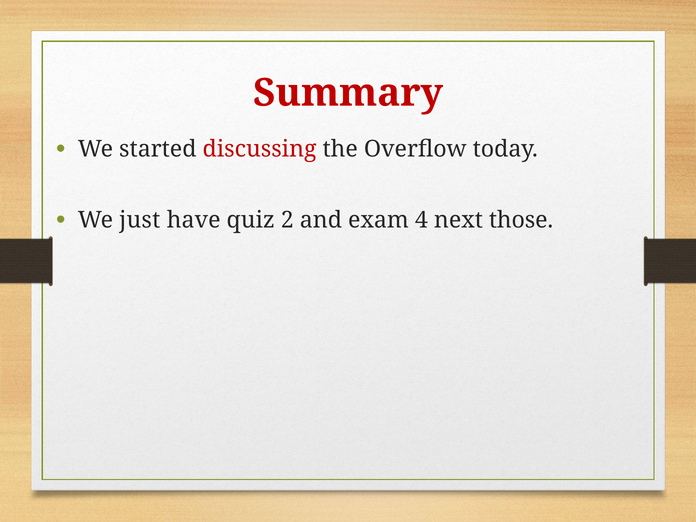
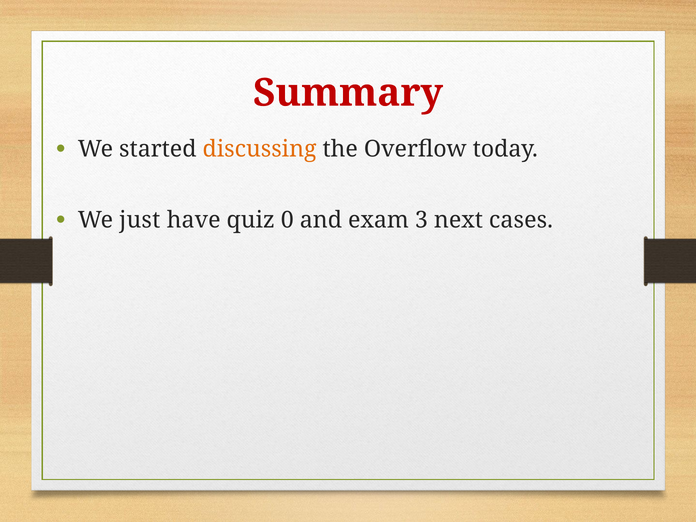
discussing colour: red -> orange (260, 149)
2: 2 -> 0 (287, 220)
4: 4 -> 3 (421, 220)
those: those -> cases (521, 220)
